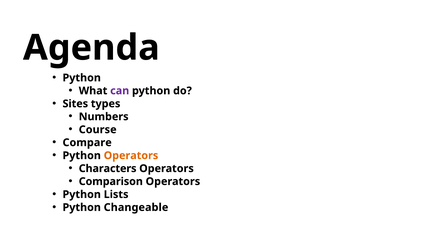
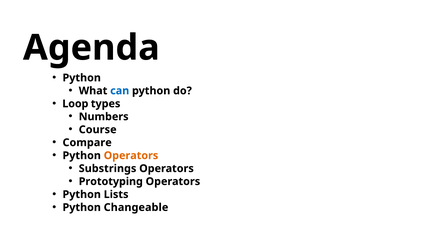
can colour: purple -> blue (120, 91)
Sites: Sites -> Loop (75, 104)
Characters: Characters -> Substrings (108, 169)
Comparison: Comparison -> Prototyping (111, 181)
